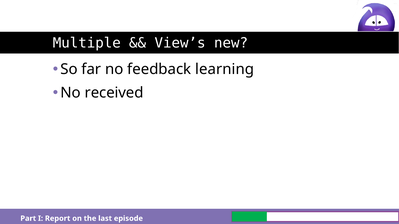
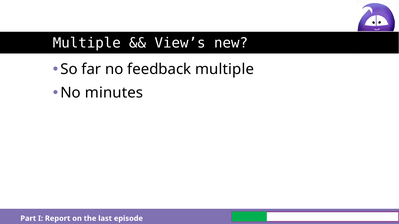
feedback learning: learning -> multiple (225, 69)
received: received -> minutes (114, 93)
